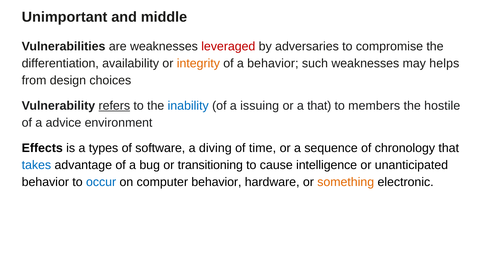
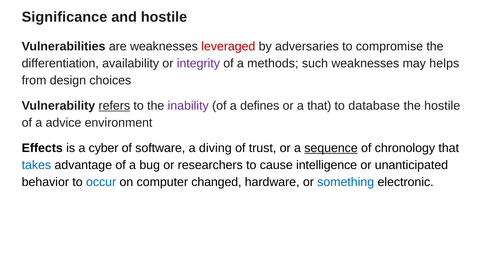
Unimportant: Unimportant -> Significance (65, 17)
and middle: middle -> hostile (164, 17)
integrity colour: orange -> purple (198, 63)
a behavior: behavior -> methods (273, 63)
inability colour: blue -> purple (188, 105)
issuing: issuing -> defines (260, 105)
members: members -> database (374, 105)
types: types -> cyber (104, 148)
time: time -> trust (263, 148)
sequence underline: none -> present (331, 148)
transitioning: transitioning -> researchers (210, 165)
computer behavior: behavior -> changed (216, 182)
something colour: orange -> blue (346, 182)
